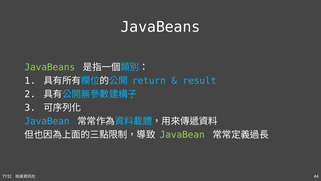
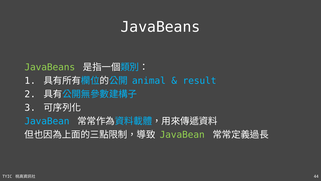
return: return -> animal (149, 81)
